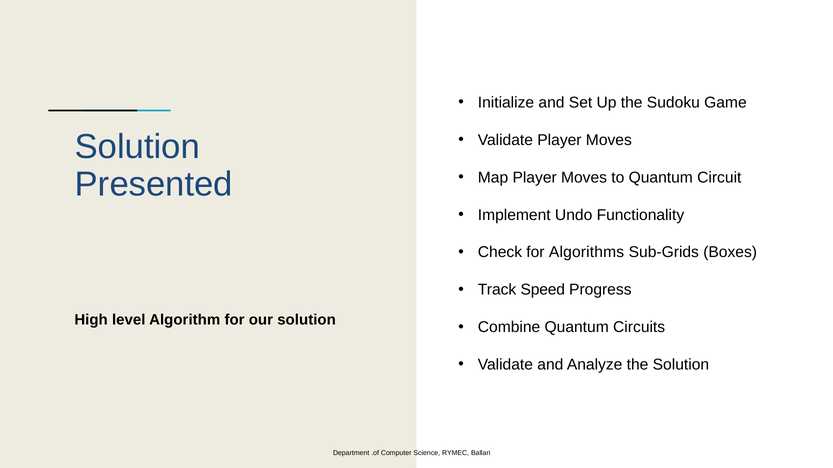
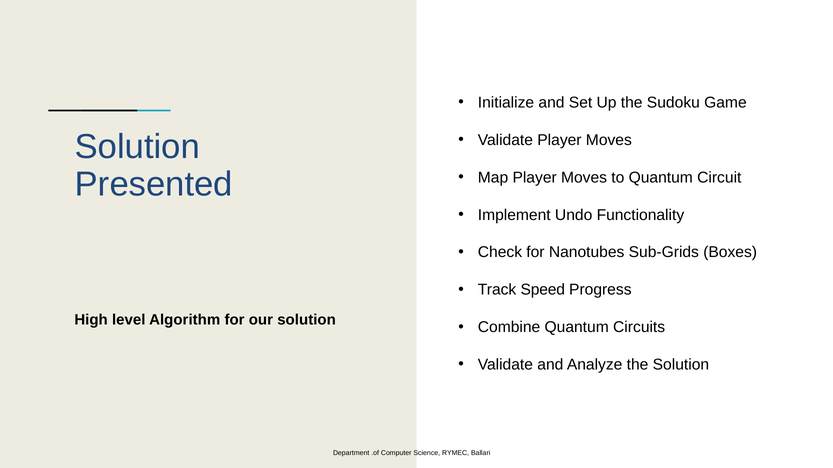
Algorithms: Algorithms -> Nanotubes (587, 253)
